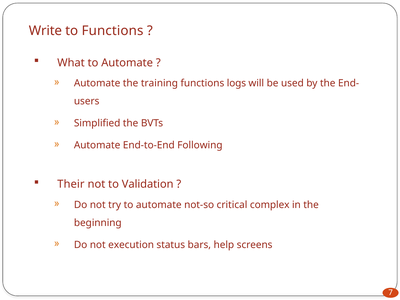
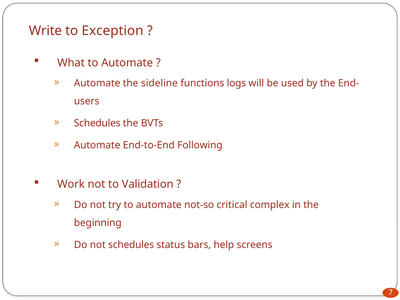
to Functions: Functions -> Exception (113, 31)
training: training -> sideline (159, 83)
Simplified: Simplified -> Schedules (97, 123)
Their: Their -> Work (71, 184)
not execution: execution -> schedules (131, 245)
